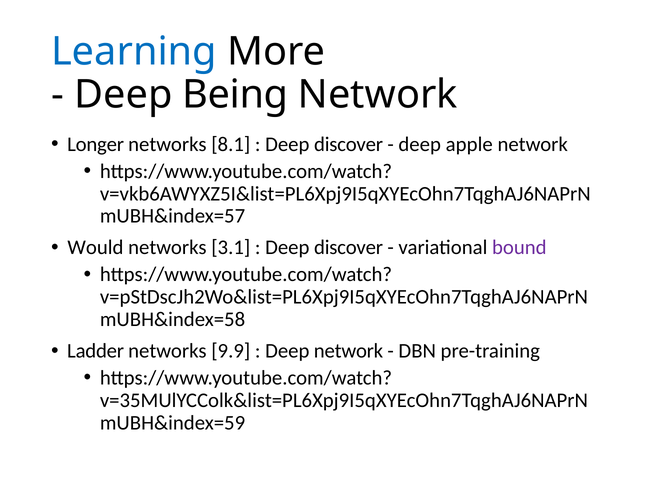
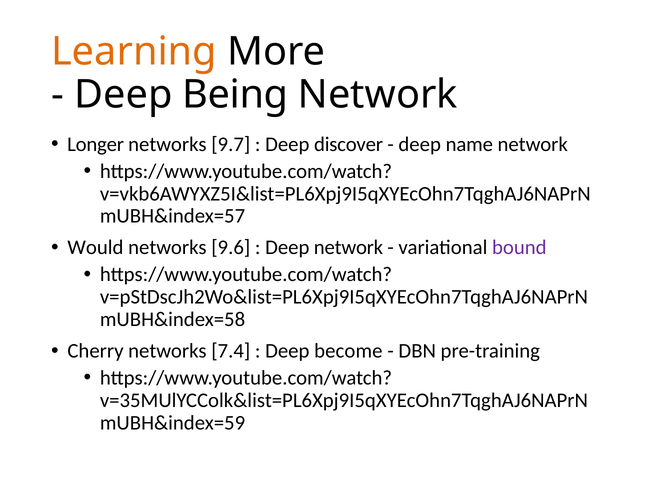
Learning colour: blue -> orange (134, 51)
8.1: 8.1 -> 9.7 (231, 144)
apple: apple -> name (469, 144)
3.1: 3.1 -> 9.6 (231, 247)
discover: discover -> network (349, 247)
Ladder: Ladder -> Cherry (95, 351)
9.9: 9.9 -> 7.4 (231, 351)
Deep network: network -> become (348, 351)
